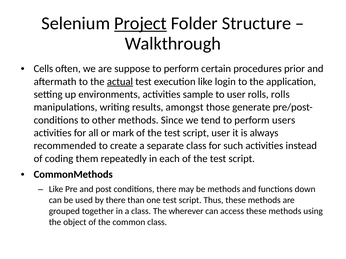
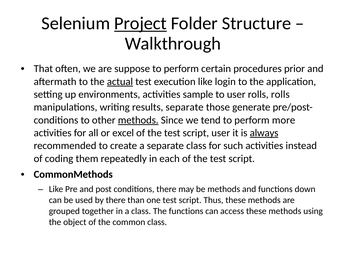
Cells: Cells -> That (43, 69)
results amongst: amongst -> separate (185, 107)
methods underline: none -> present (138, 120)
users: users -> more (284, 120)
mark: mark -> excel (123, 133)
always underline: none -> present (264, 133)
The wherever: wherever -> functions (186, 212)
